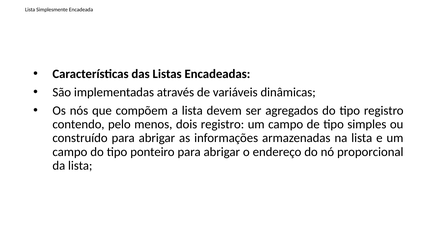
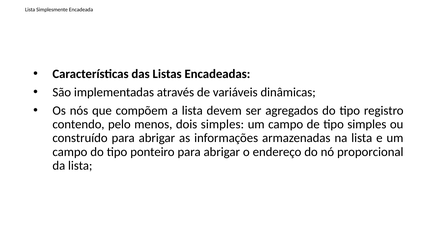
dois registro: registro -> simples (222, 124)
